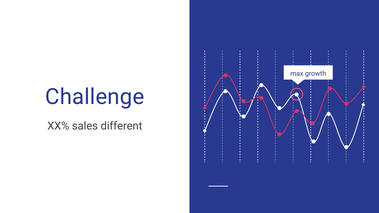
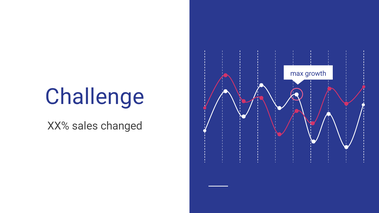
different: different -> changed (122, 126)
